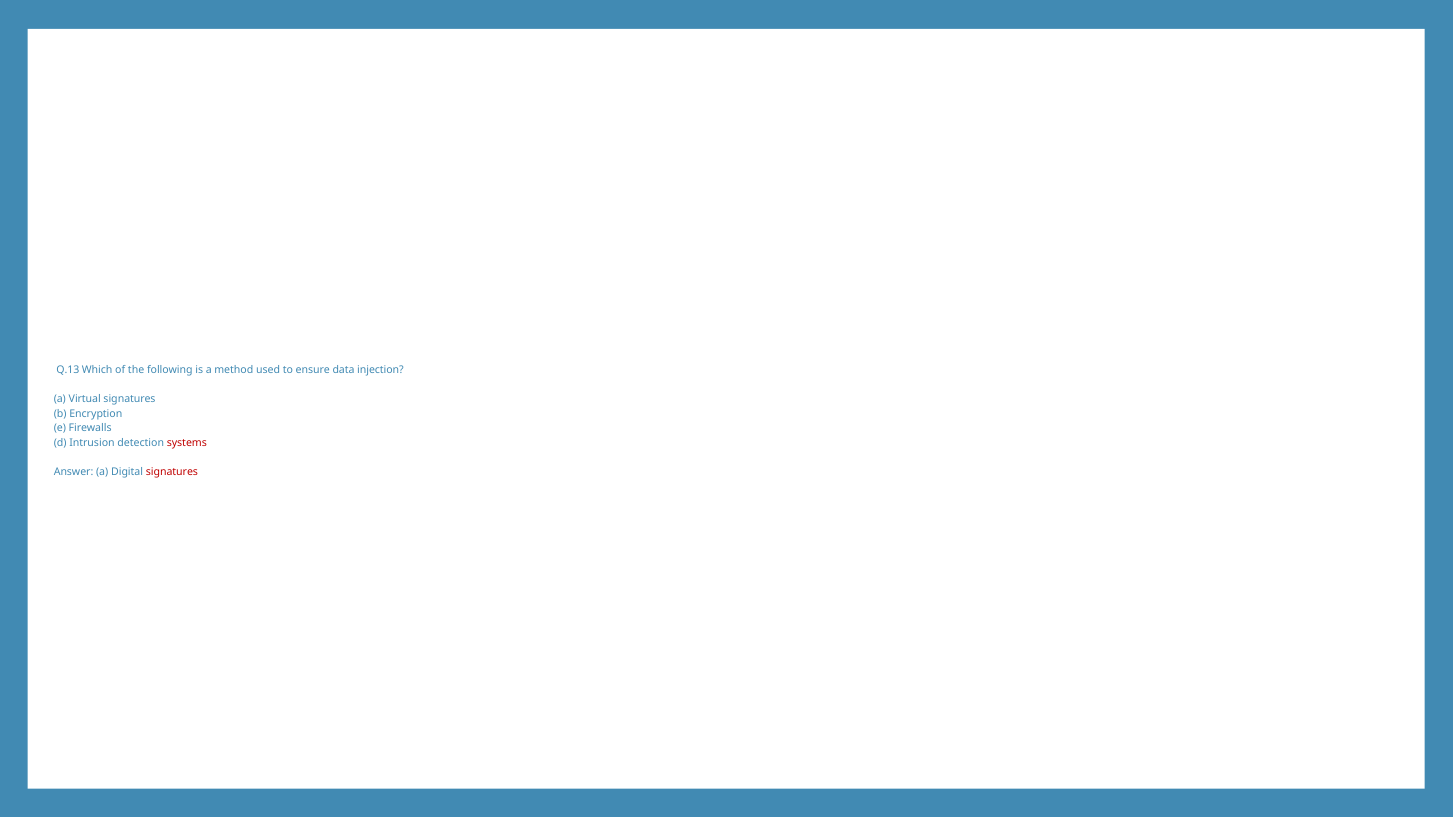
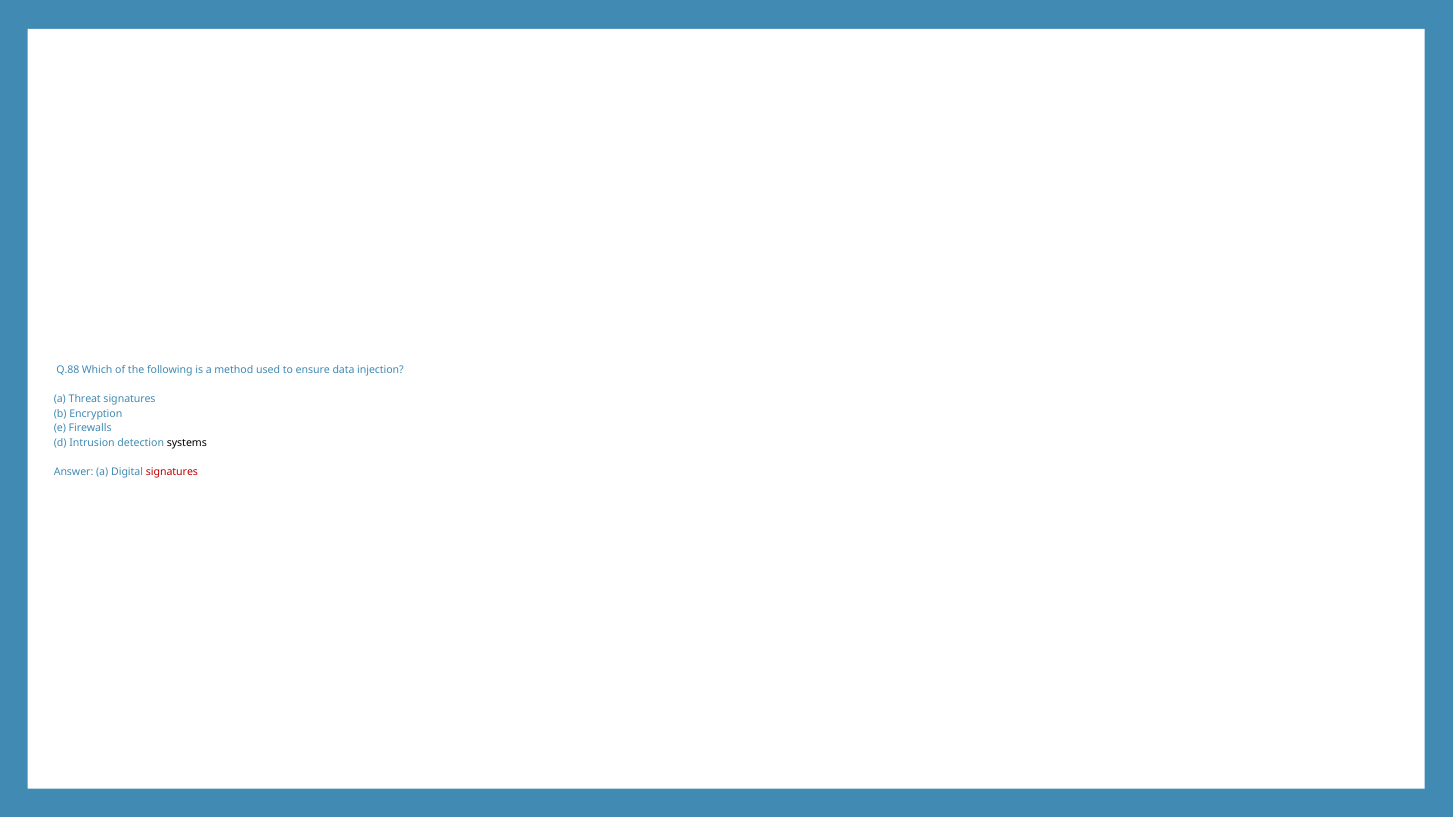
Q.13: Q.13 -> Q.88 (68, 370)
Virtual: Virtual -> Threat (85, 399)
systems colour: red -> black (187, 443)
